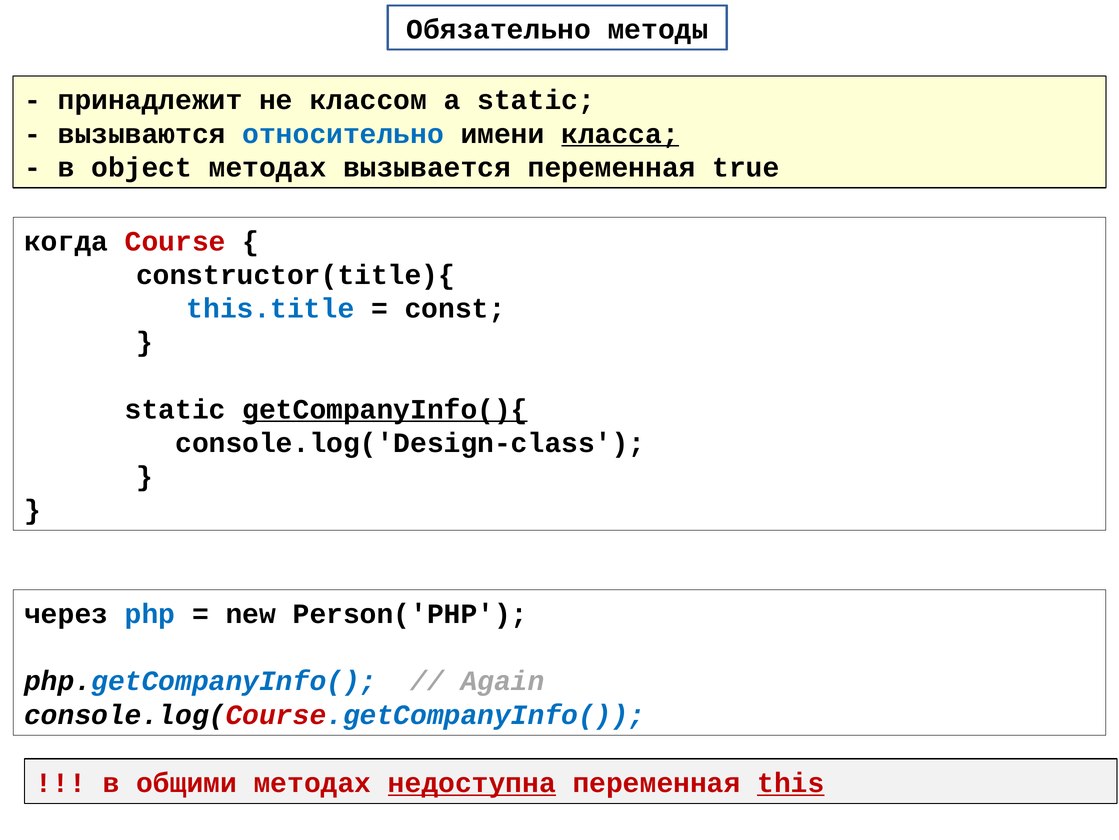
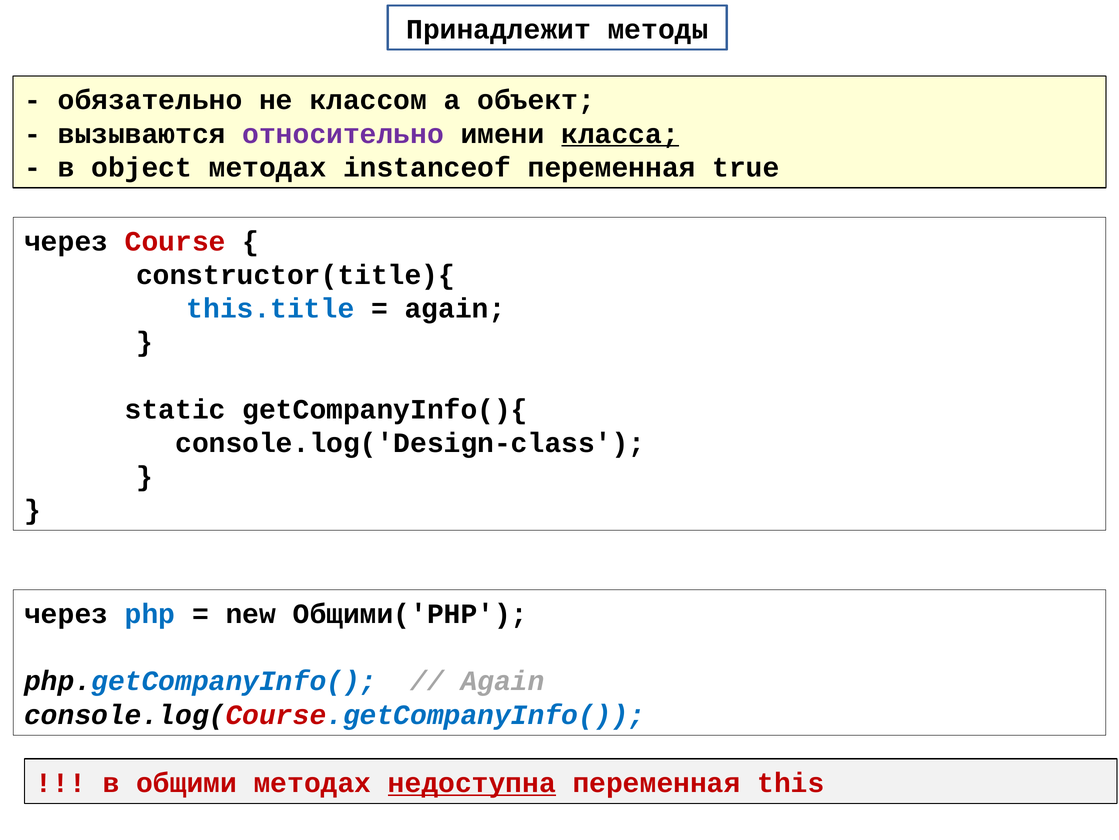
Обязательно: Обязательно -> Принадлежит (499, 29)
принадлежит: принадлежит -> обязательно (150, 100)
а static: static -> объект (536, 100)
относительно colour: blue -> purple (343, 134)
вызывается: вызывается -> instanceof (427, 167)
когда: когда -> через (66, 241)
const: const -> again (455, 308)
getCompanyInfo(){ underline: present -> none (385, 409)
Person('PHP: Person('PHP -> Общими('PHP (410, 613)
this underline: present -> none (791, 782)
